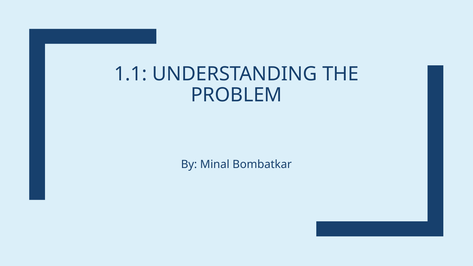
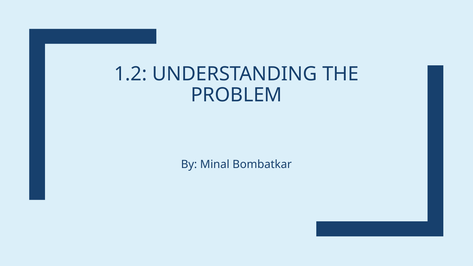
1.1: 1.1 -> 1.2 (131, 74)
